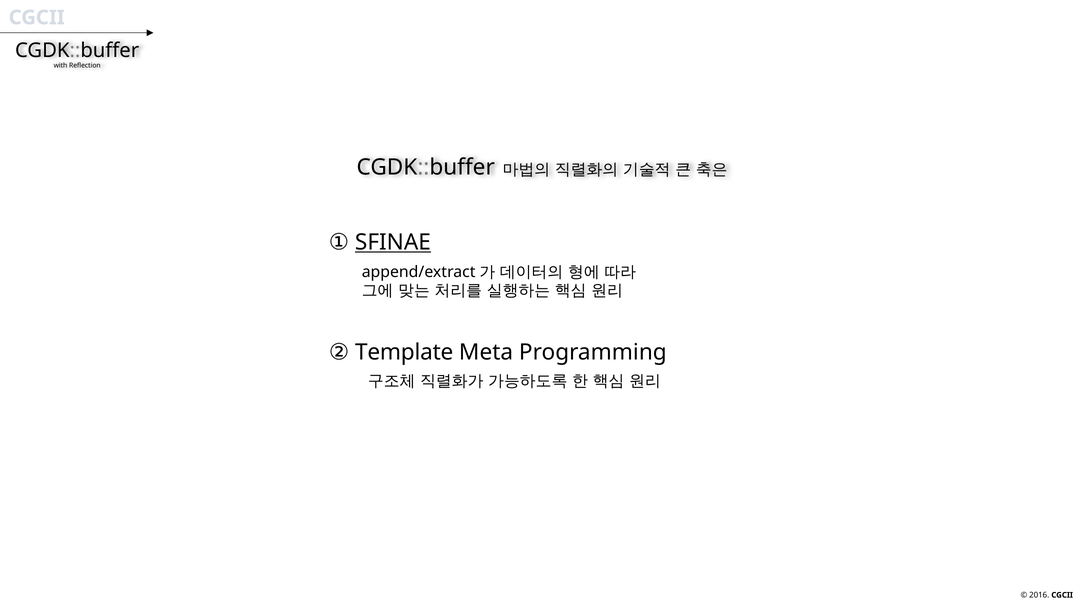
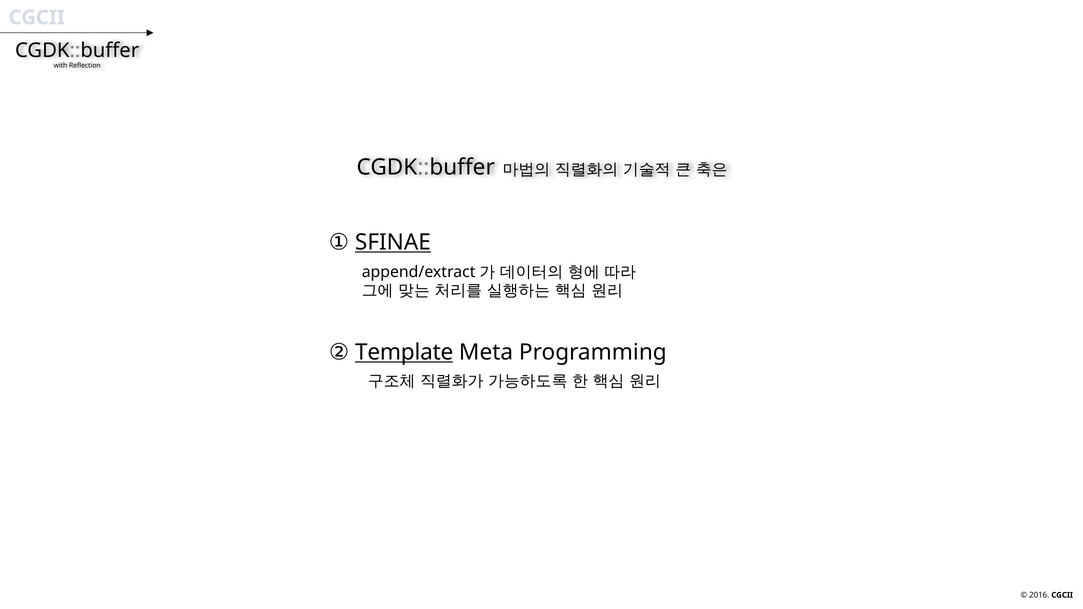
Template underline: none -> present (404, 352)
